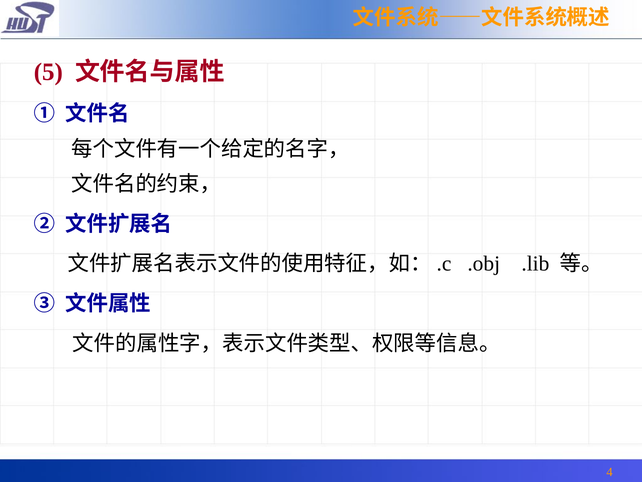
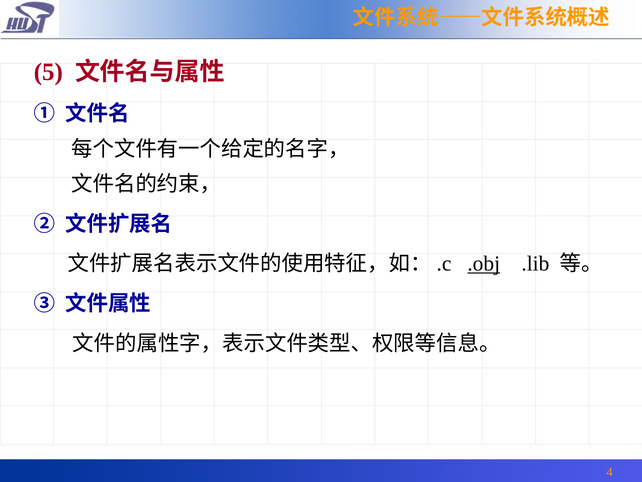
.obj underline: none -> present (484, 264)
